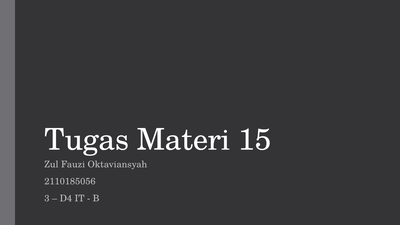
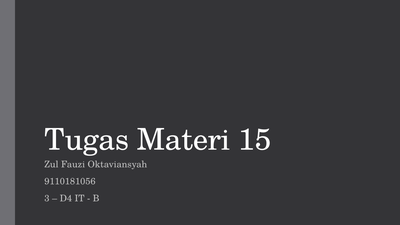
2110185056: 2110185056 -> 9110181056 (70, 181)
